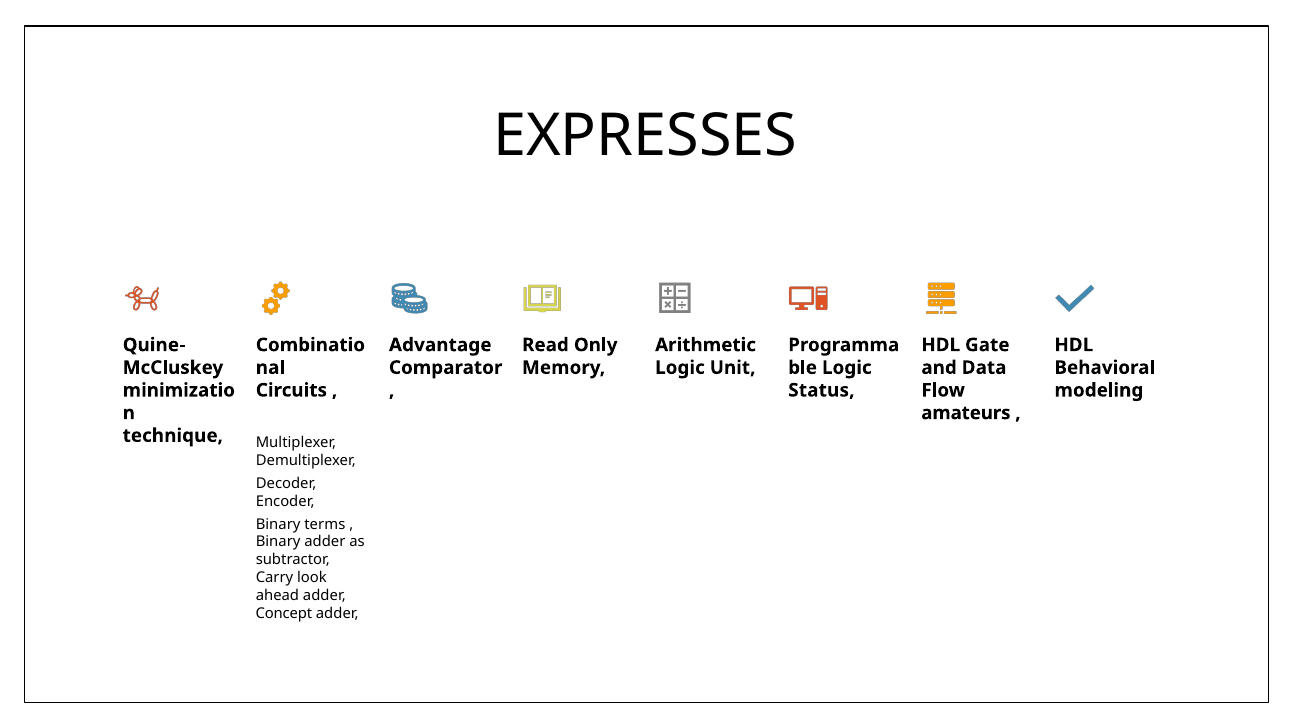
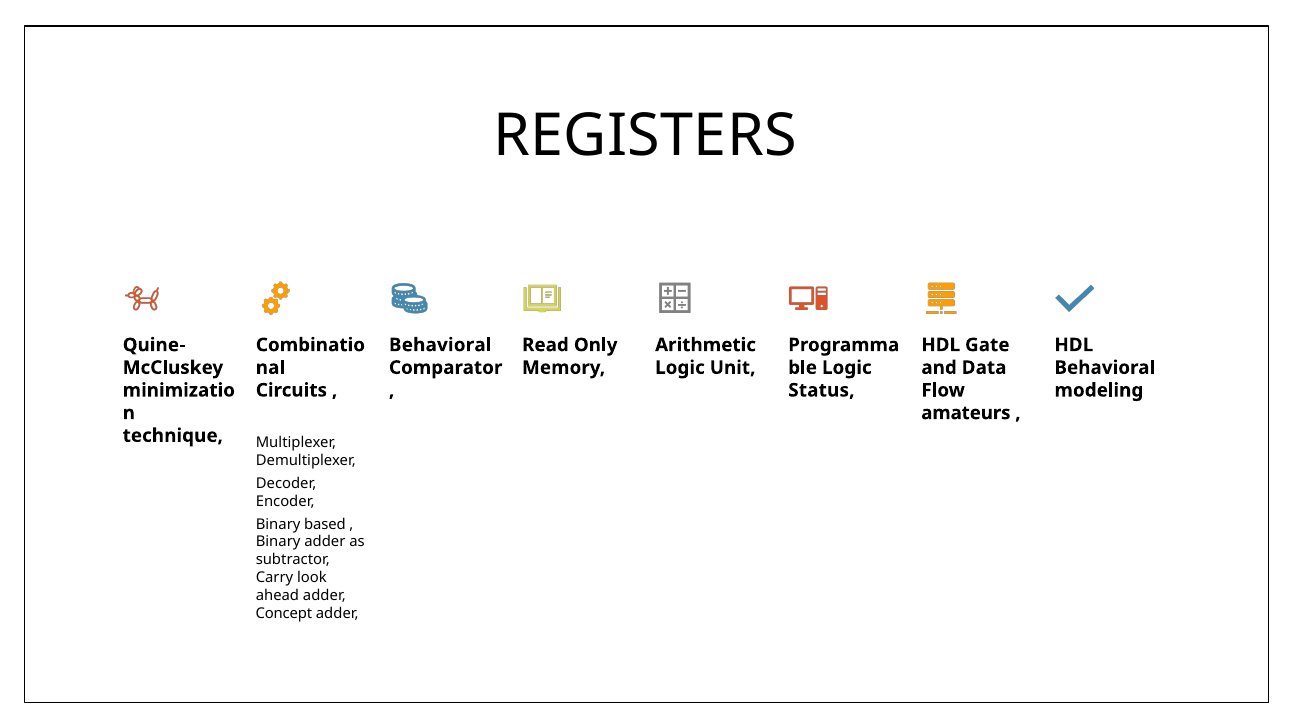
EXPRESSES: EXPRESSES -> REGISTERS (645, 136)
Advantage: Advantage -> Behavioral (440, 345)
terms: terms -> based (325, 524)
